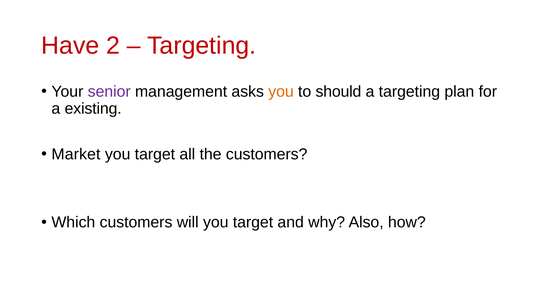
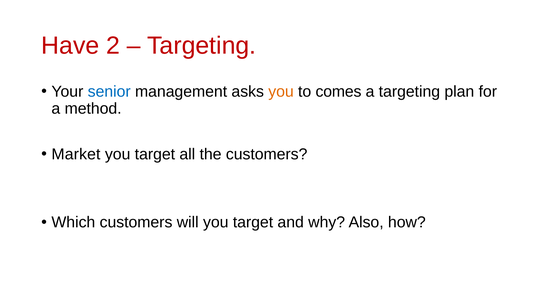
senior colour: purple -> blue (109, 92)
should: should -> comes (338, 92)
existing: existing -> method (93, 109)
